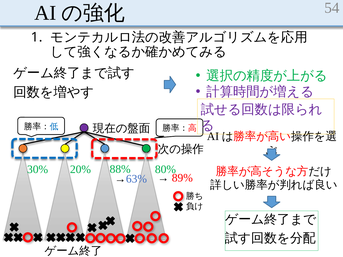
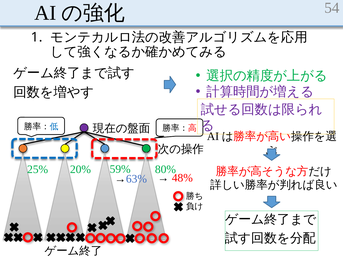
30%: 30% -> 25% (38, 170)
88%: 88% -> 59% (120, 169)
89%: 89% -> 48% (182, 178)
